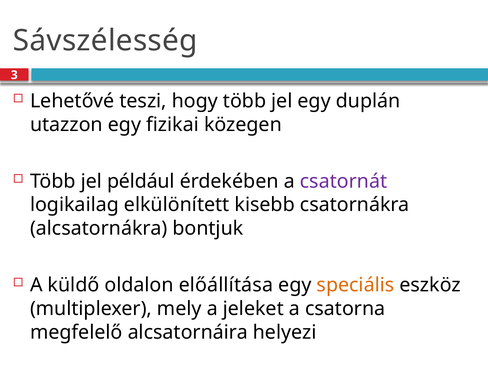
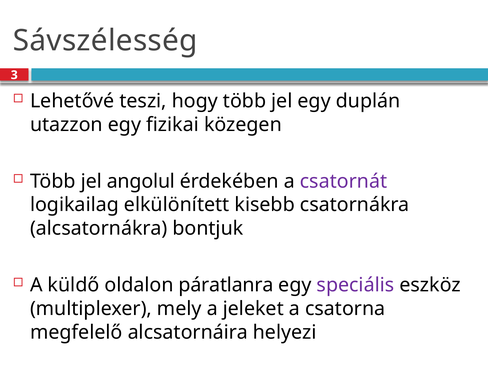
például: például -> angolul (141, 181)
előállítása: előállítása -> páratlanra (226, 285)
speciális colour: orange -> purple (355, 285)
